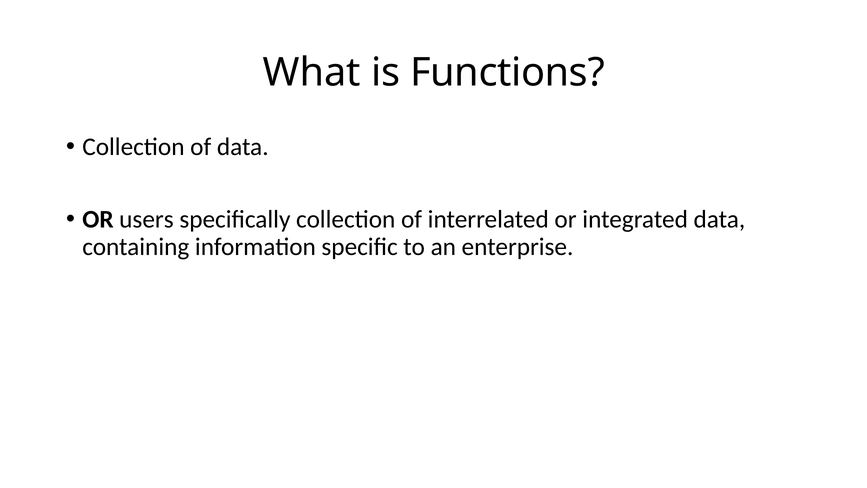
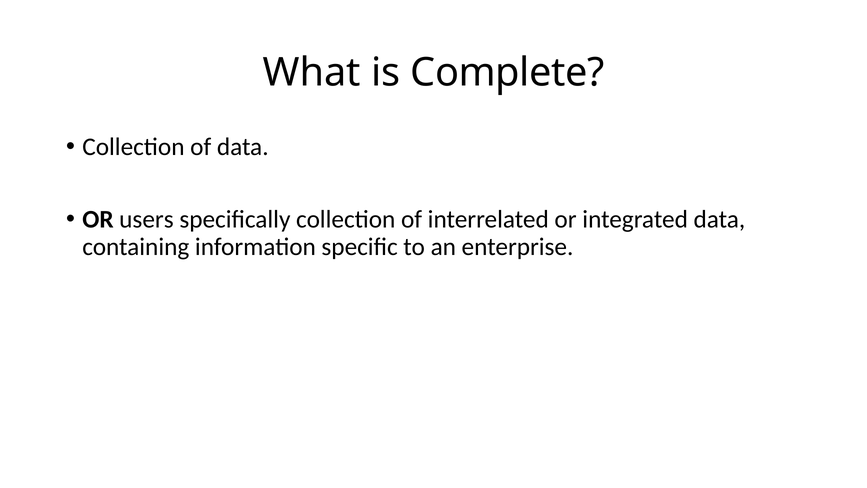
Functions: Functions -> Complete (507, 73)
